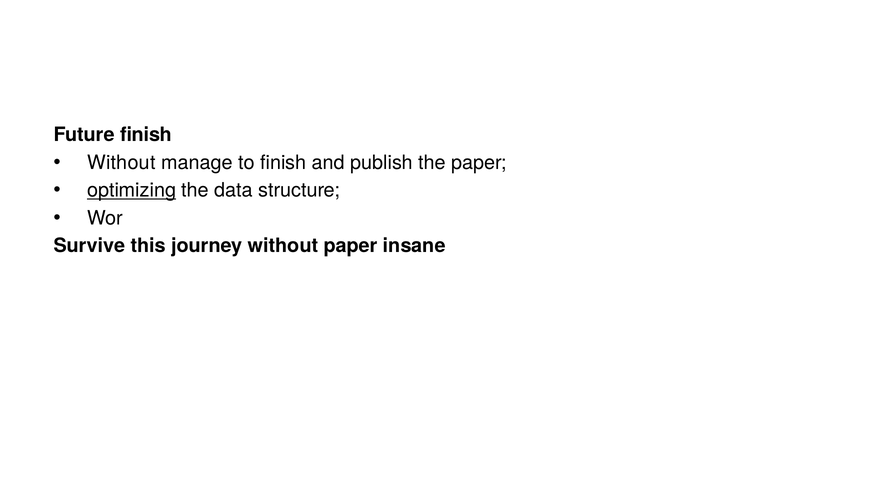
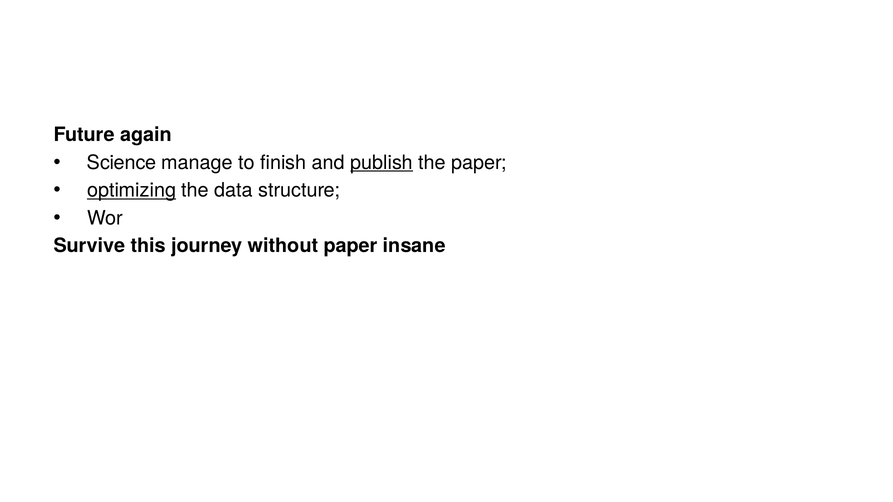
Future finish: finish -> again (146, 135)
Without: Without -> Science (122, 163)
publish underline: none -> present (382, 163)
